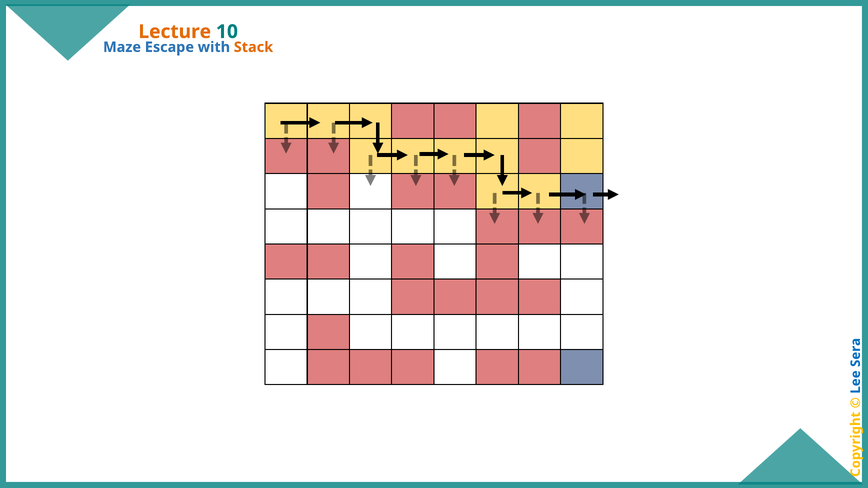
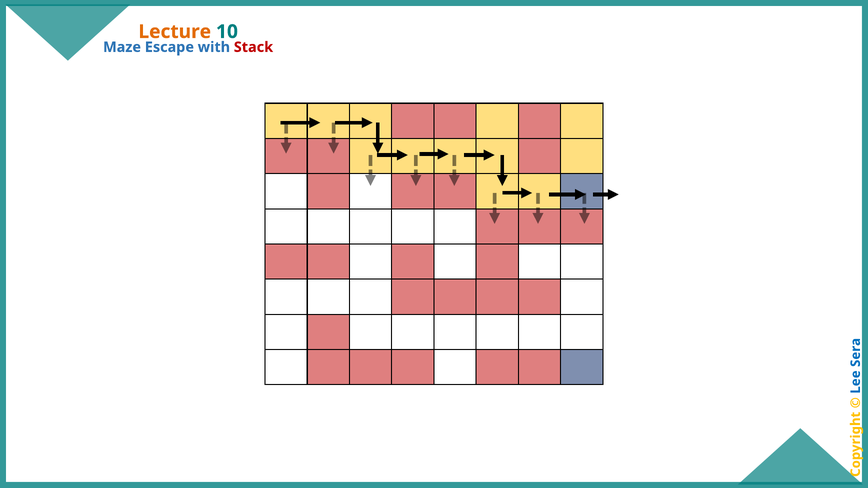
Stack colour: orange -> red (253, 47)
